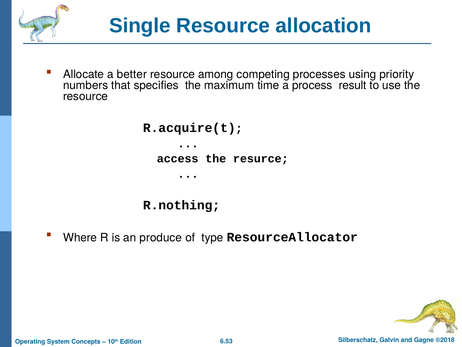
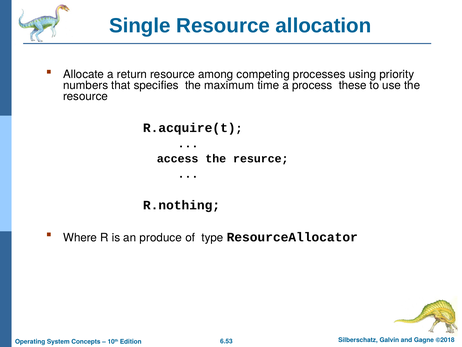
better: better -> return (132, 74)
result: result -> these (353, 85)
